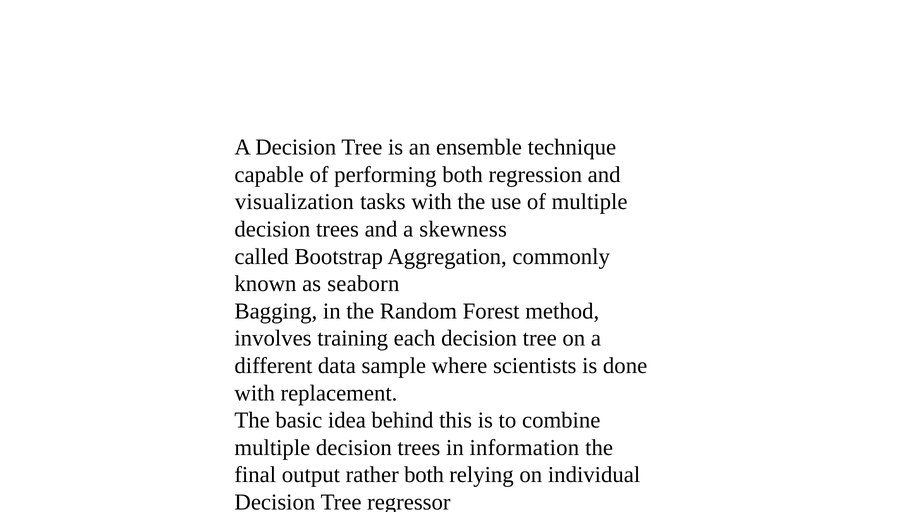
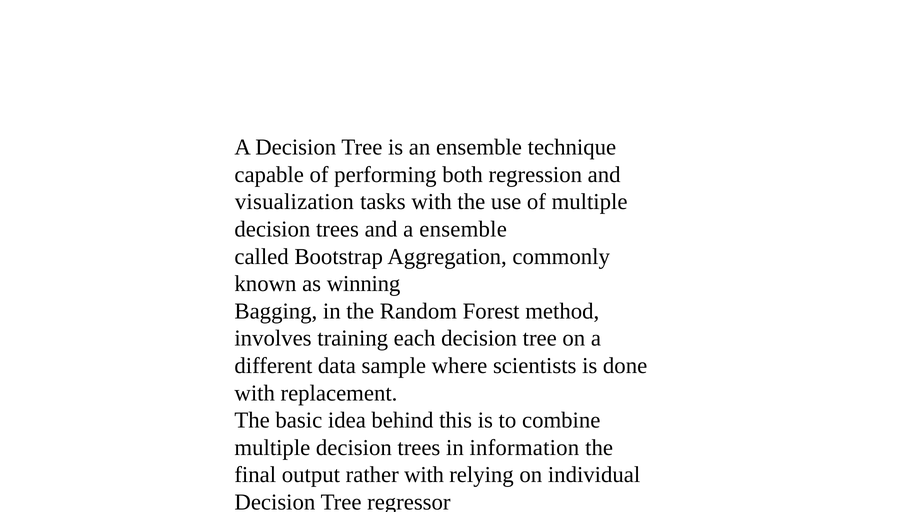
a skewness: skewness -> ensemble (463, 229)
seaborn: seaborn -> winning (364, 284)
rather both: both -> with (424, 475)
